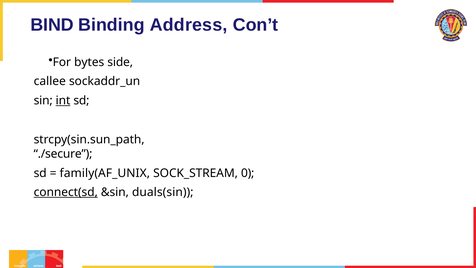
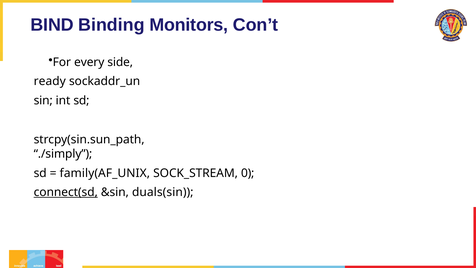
Address: Address -> Monitors (189, 25)
bytes: bytes -> every (89, 62)
callee: callee -> ready (50, 81)
int underline: present -> none (63, 100)
./secure: ./secure -> ./simply (63, 154)
